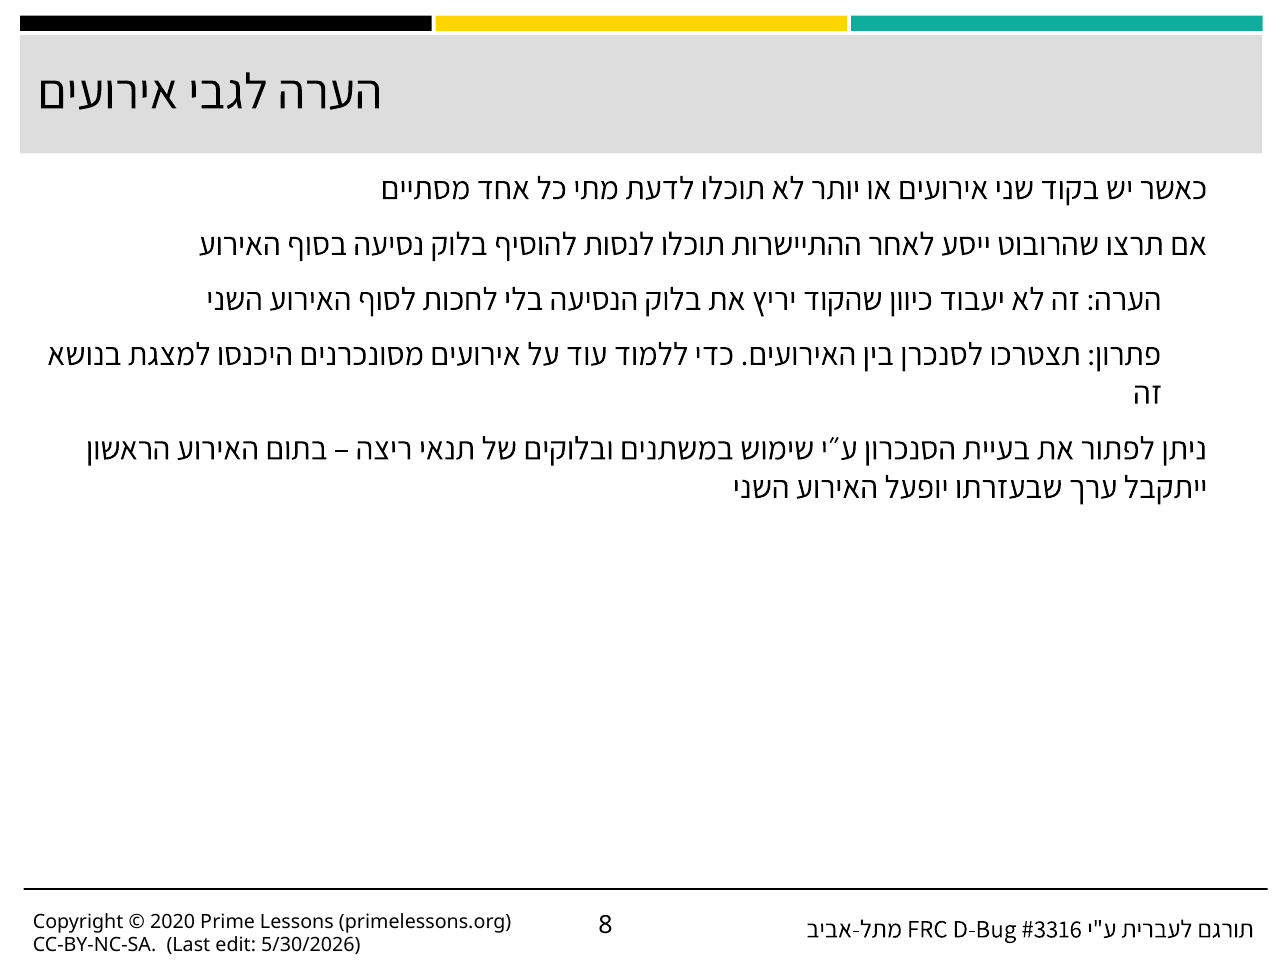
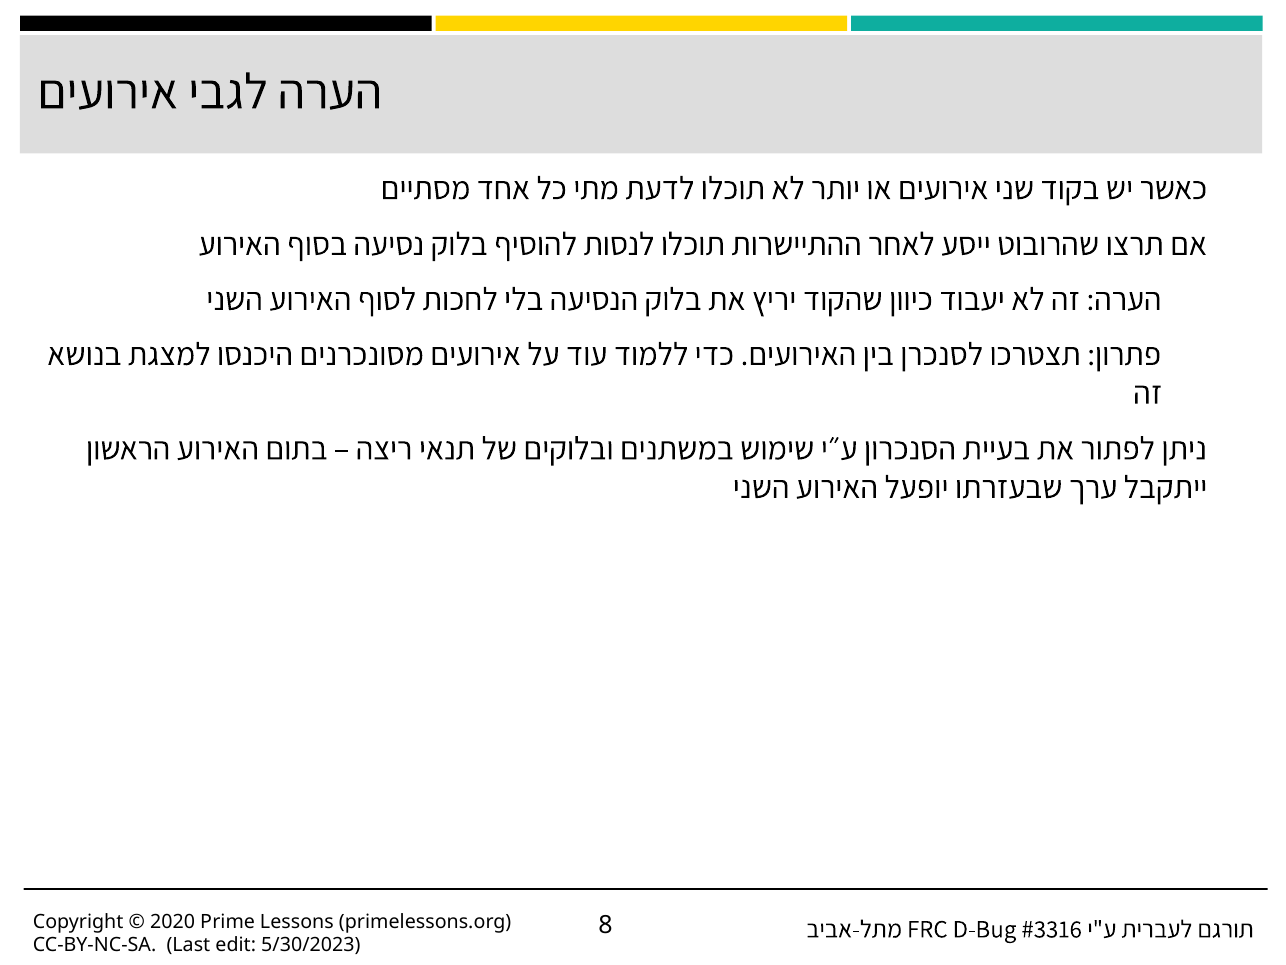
5/30/2026: 5/30/2026 -> 5/30/2023 (311, 945)
